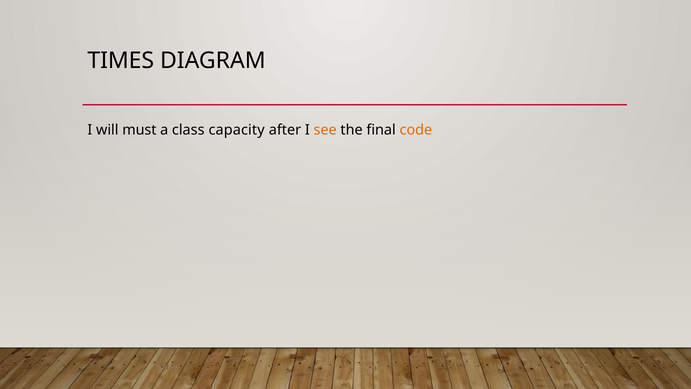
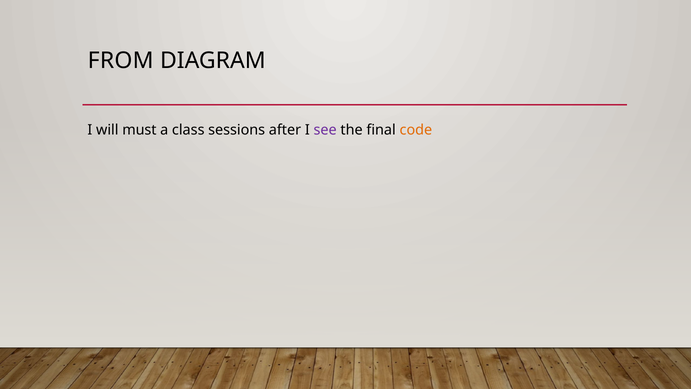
TIMES: TIMES -> FROM (121, 61)
capacity: capacity -> sessions (237, 130)
see colour: orange -> purple (325, 130)
